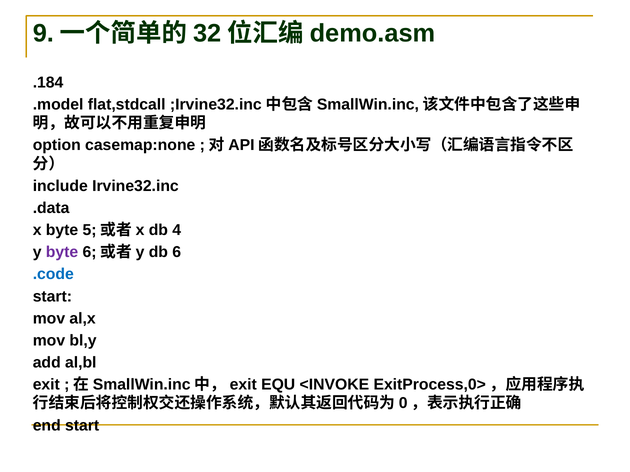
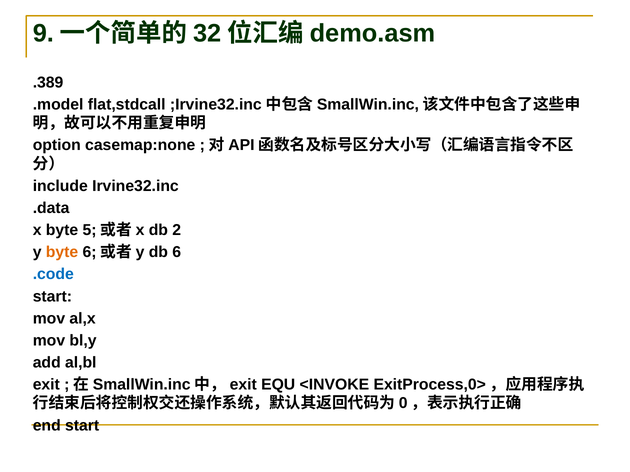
.184: .184 -> .389 (48, 82)
4: 4 -> 2 (177, 230)
byte colour: purple -> orange (62, 253)
